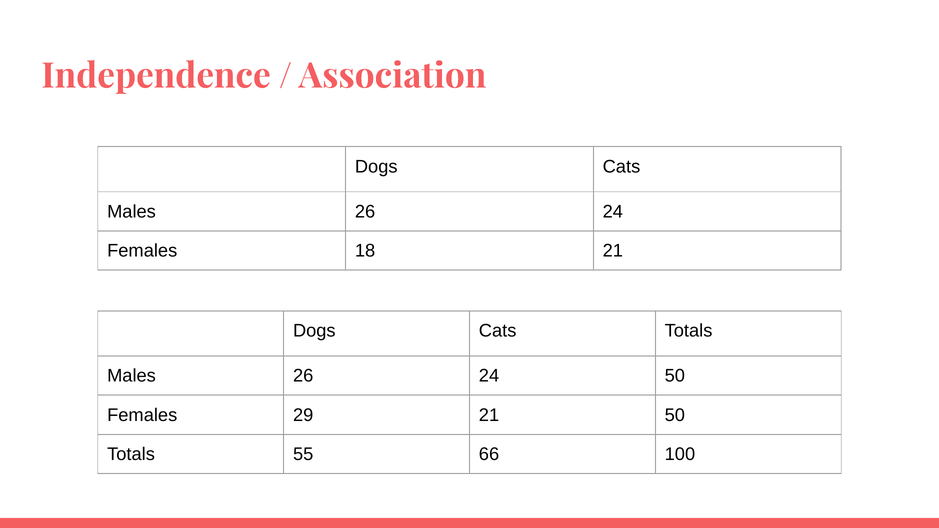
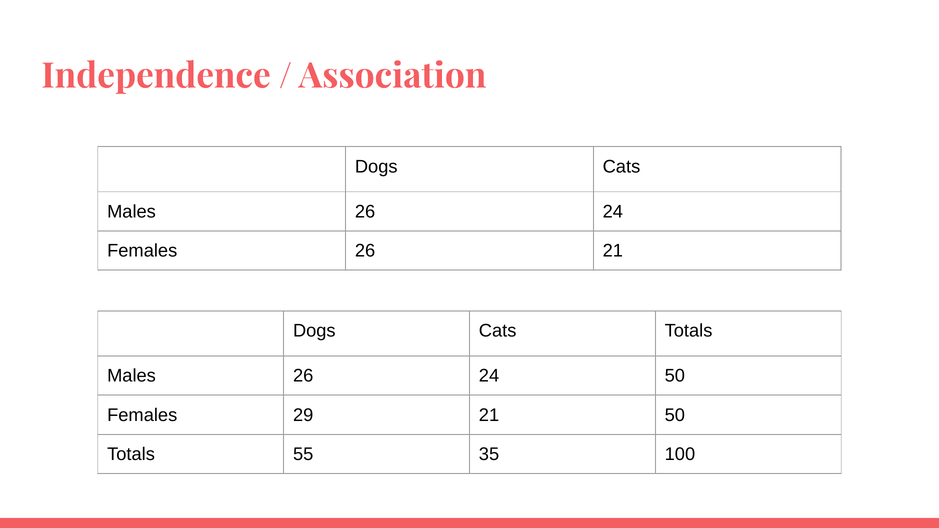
Females 18: 18 -> 26 (365, 251)
66: 66 -> 35 (489, 454)
